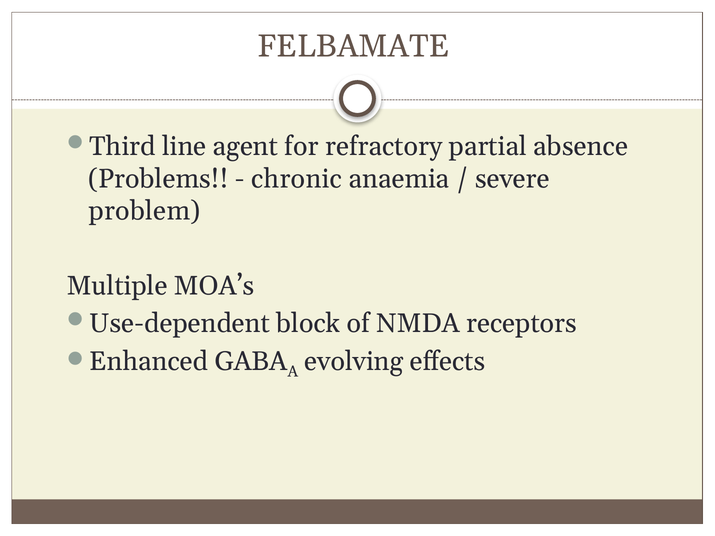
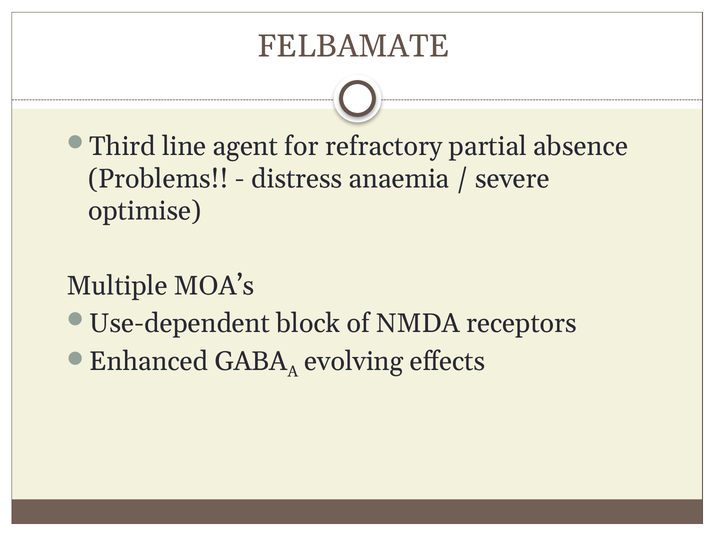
chronic: chronic -> distress (297, 179)
problem: problem -> optimise (145, 211)
